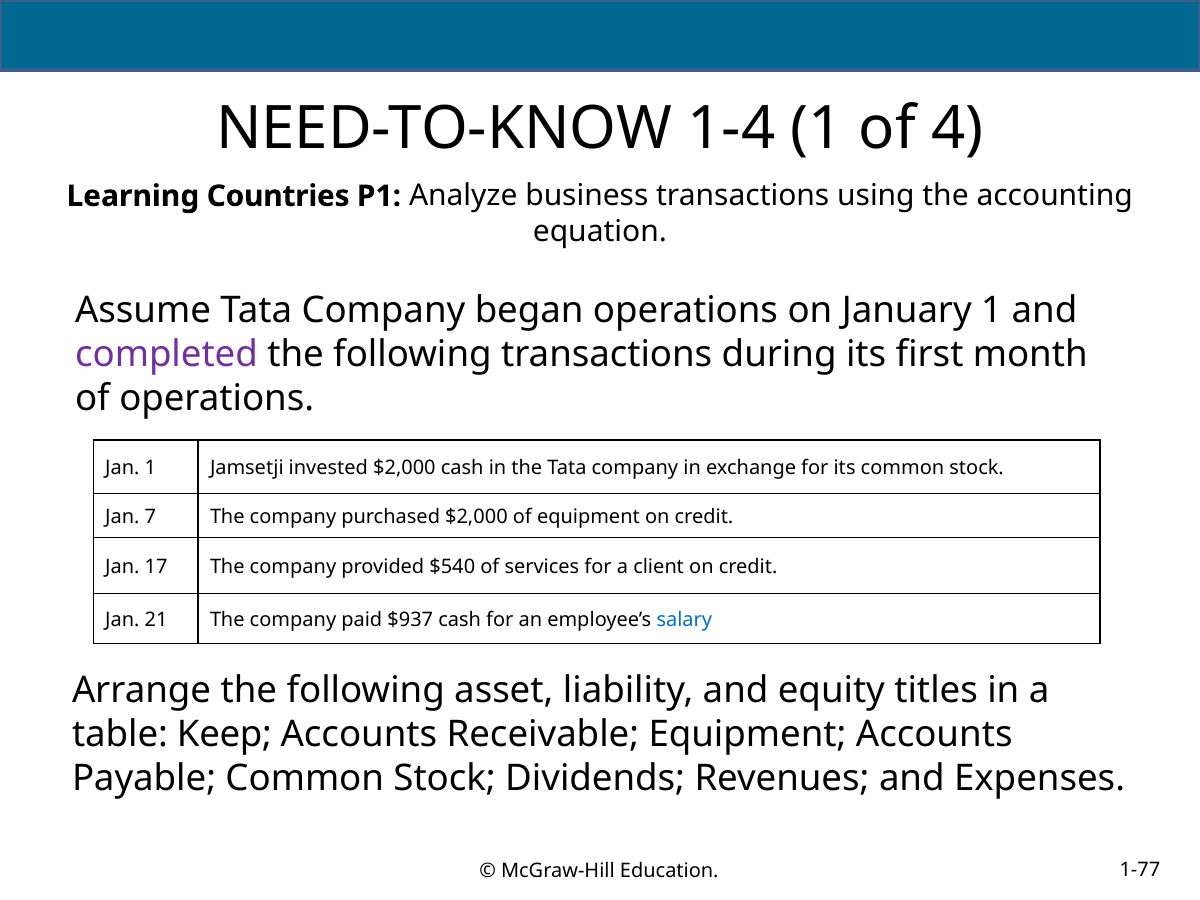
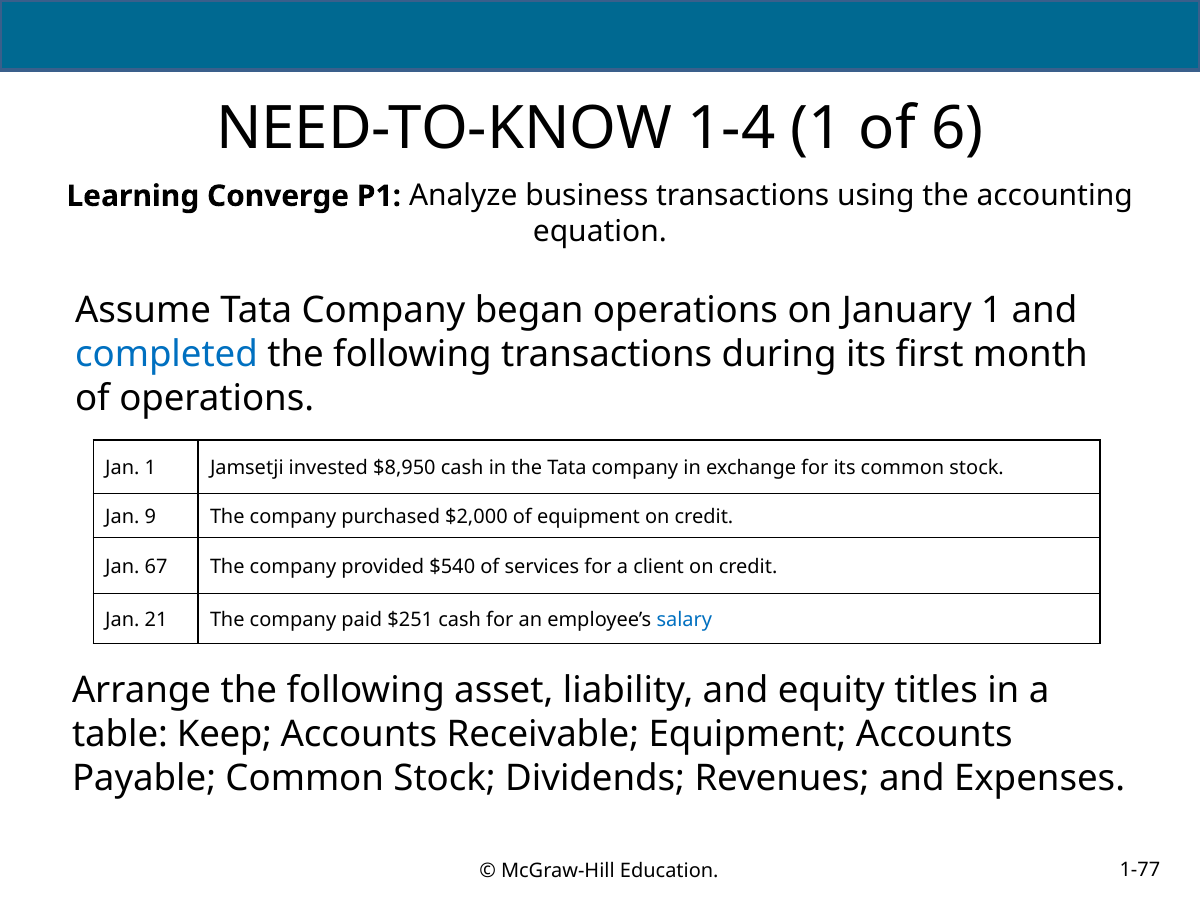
4: 4 -> 6 (957, 129)
Countries: Countries -> Converge (278, 196)
completed colour: purple -> blue (166, 354)
invested $2,000: $2,000 -> $8,950 (404, 468)
7: 7 -> 9 (150, 517)
17: 17 -> 67 (156, 567)
$937: $937 -> $251 (410, 620)
